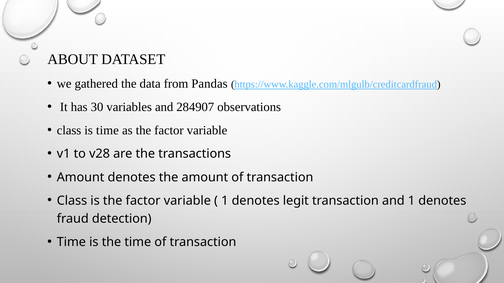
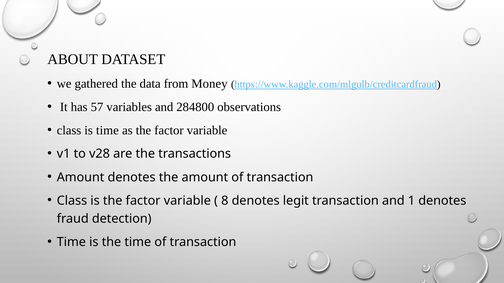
Pandas: Pandas -> Money (209, 84)
30: 30 -> 57 (97, 107)
284907: 284907 -> 284800 (195, 107)
1: 1 -> 8 (225, 201)
